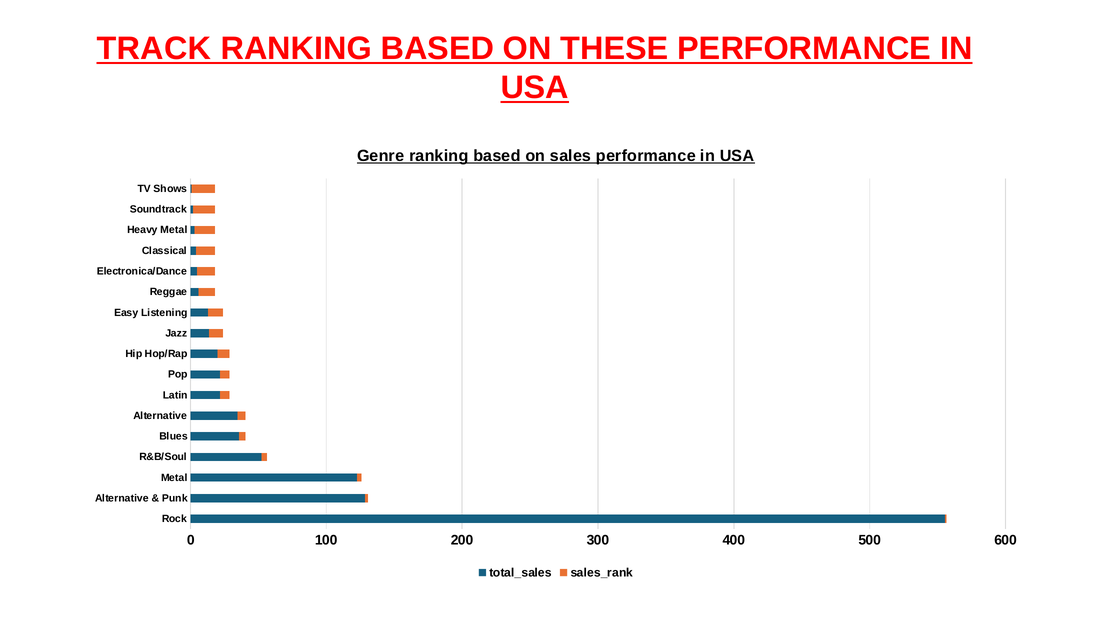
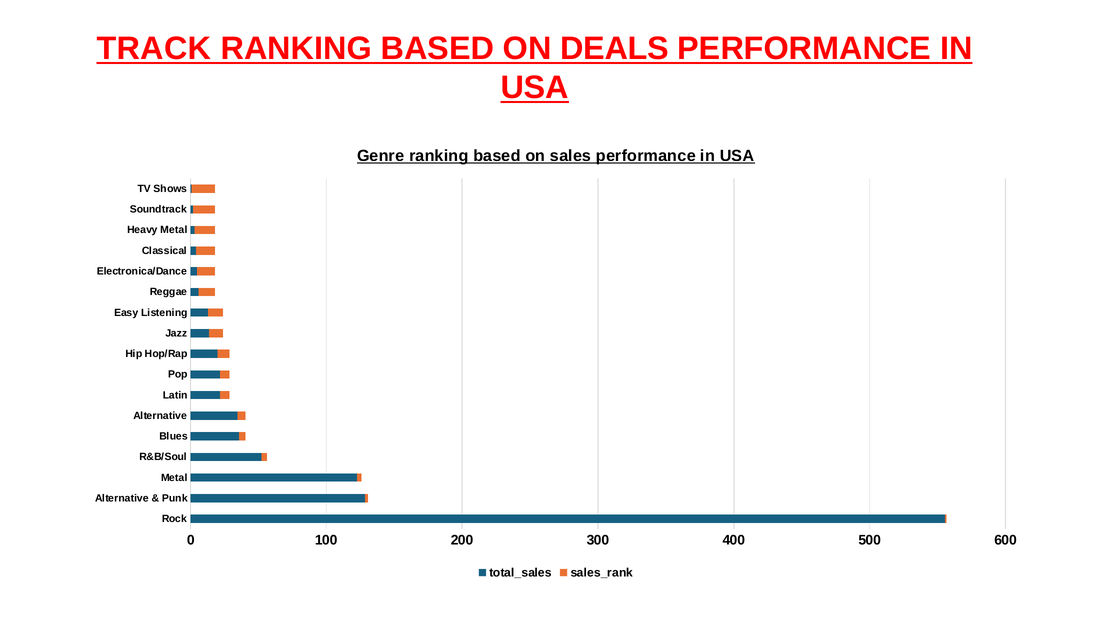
THESE: THESE -> DEALS (615, 49)
